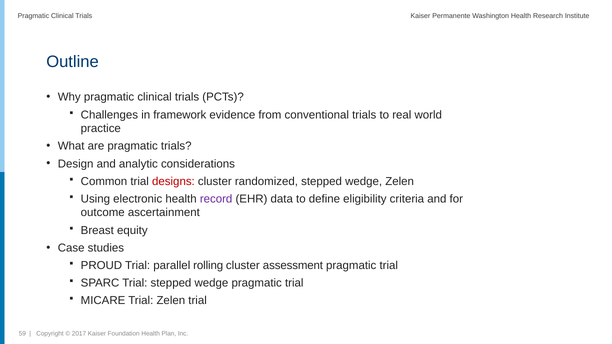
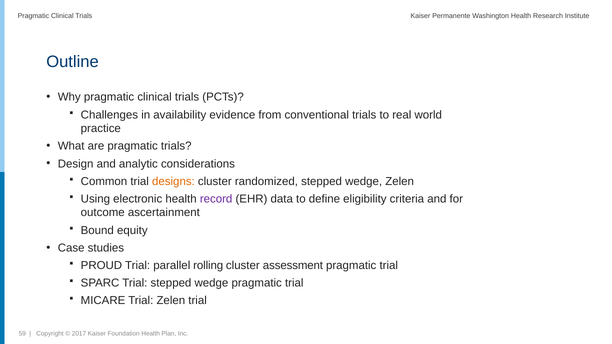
framework: framework -> availability (180, 115)
designs colour: red -> orange (173, 181)
Breast: Breast -> Bound (97, 230)
